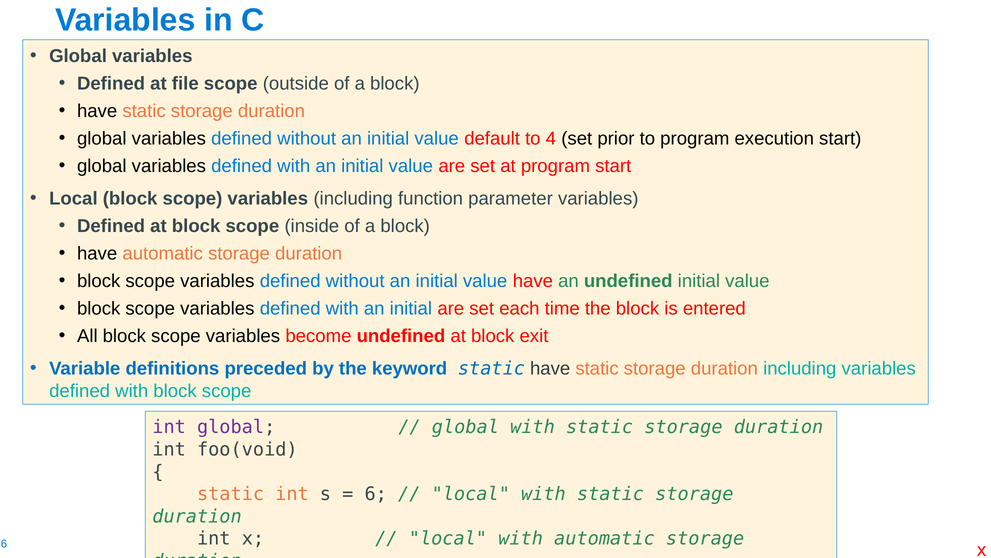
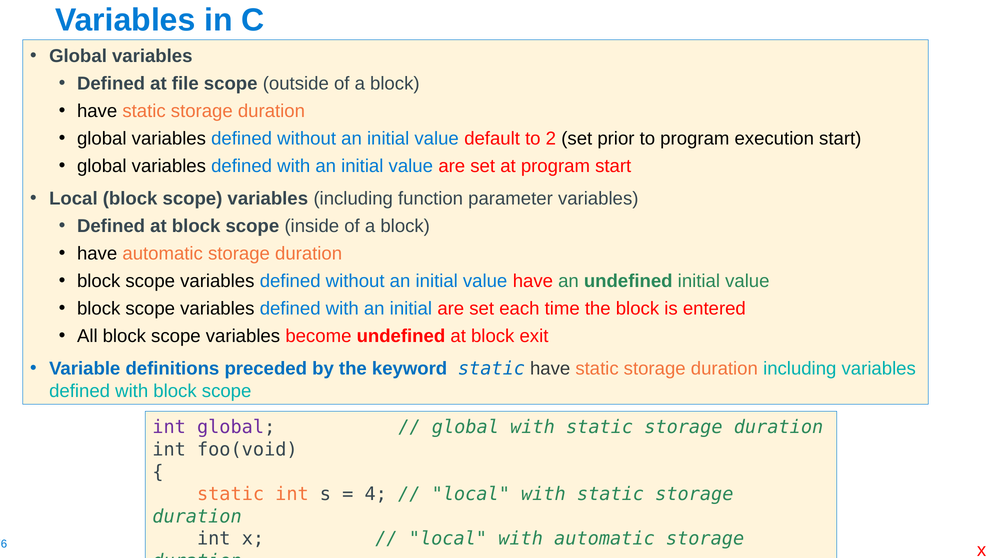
4: 4 -> 2 (551, 138)
6: 6 -> 4 (376, 494)
